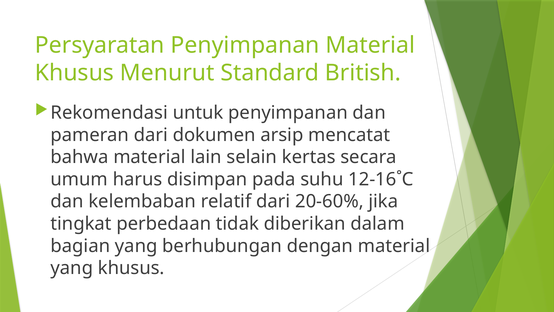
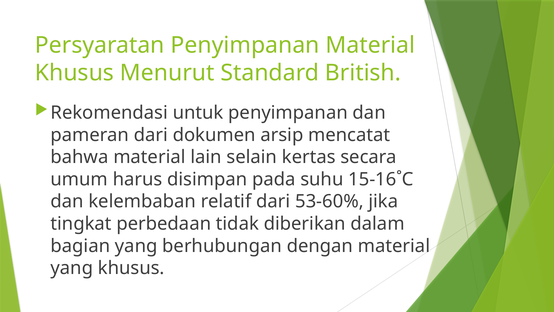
12-16˚C: 12-16˚C -> 15-16˚C (381, 179)
20-60%: 20-60% -> 53-60% (329, 201)
